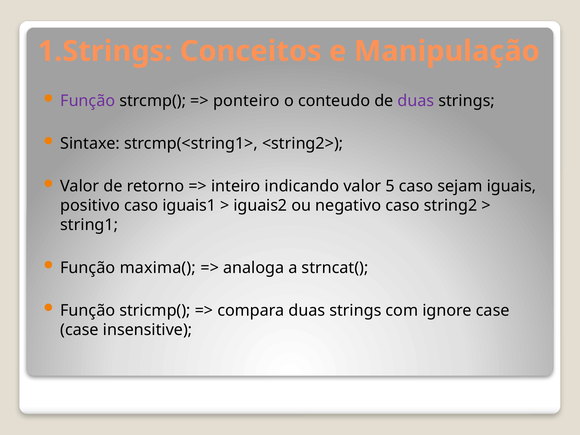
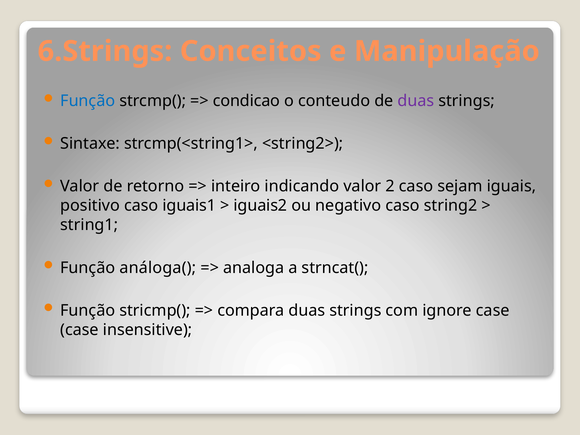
1.Strings: 1.Strings -> 6.Strings (105, 51)
Função colour: purple -> blue (88, 101)
ponteiro: ponteiro -> condicao (246, 101)
5: 5 -> 2 (390, 186)
maxima(: maxima( -> análoga( (158, 268)
